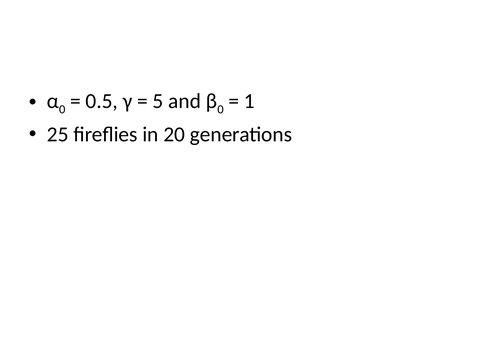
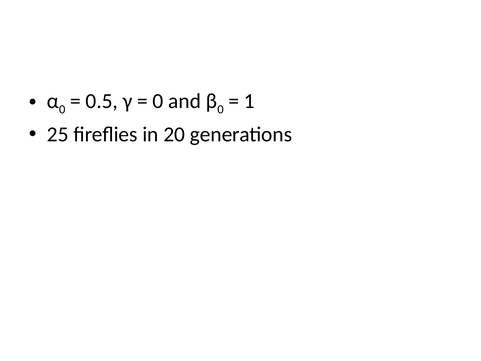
5: 5 -> 0 (158, 101)
